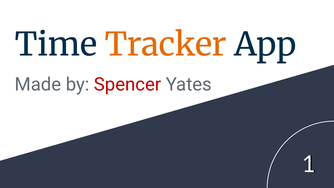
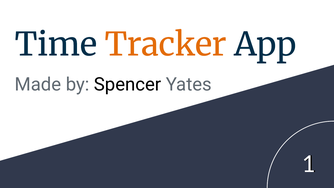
Spencer colour: red -> black (128, 84)
